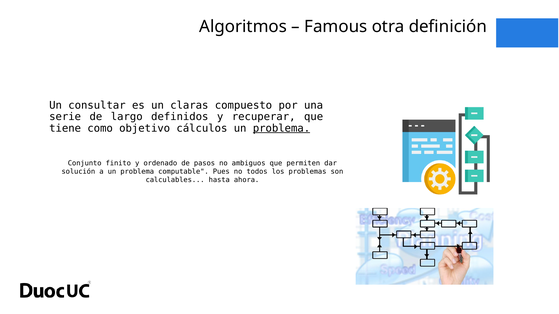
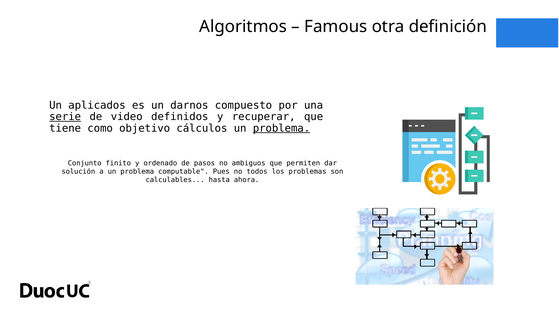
consultar: consultar -> aplicados (97, 106)
claras: claras -> darnos (189, 106)
serie underline: none -> present (65, 117)
largo: largo -> video (127, 117)
